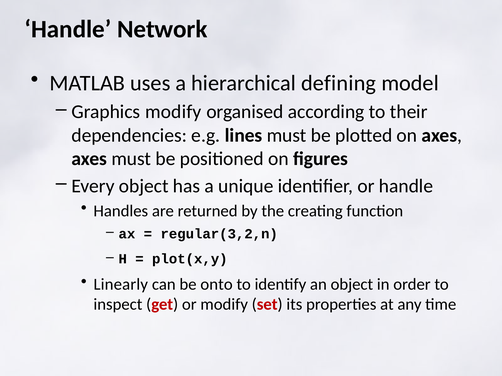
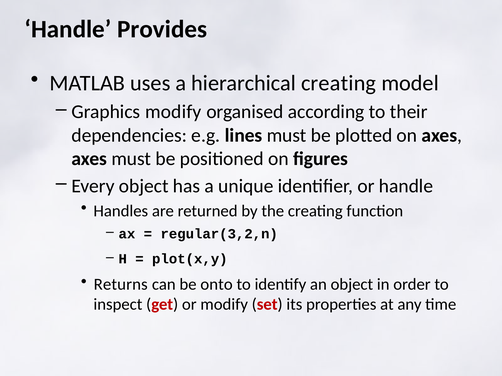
Network: Network -> Provides (162, 29)
hierarchical defining: defining -> creating (339, 83)
Linearly: Linearly -> Returns (121, 285)
